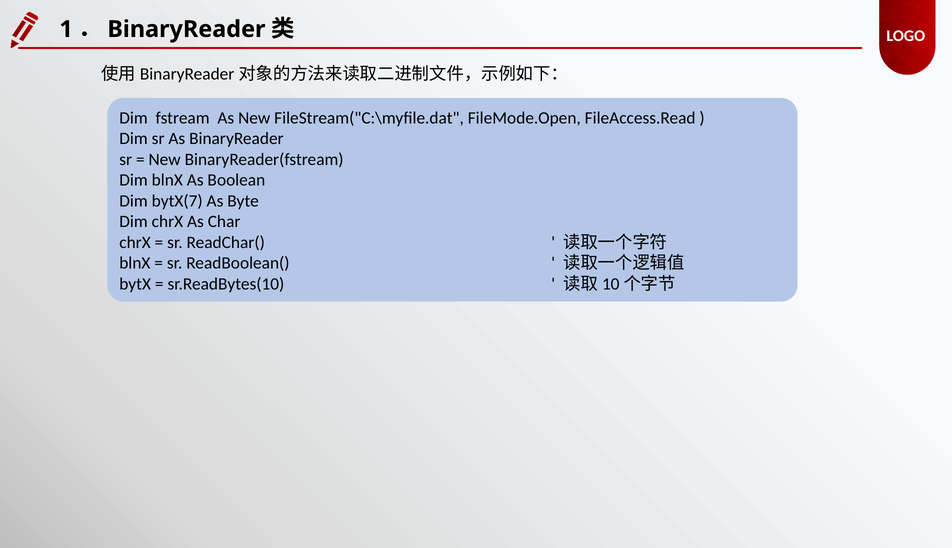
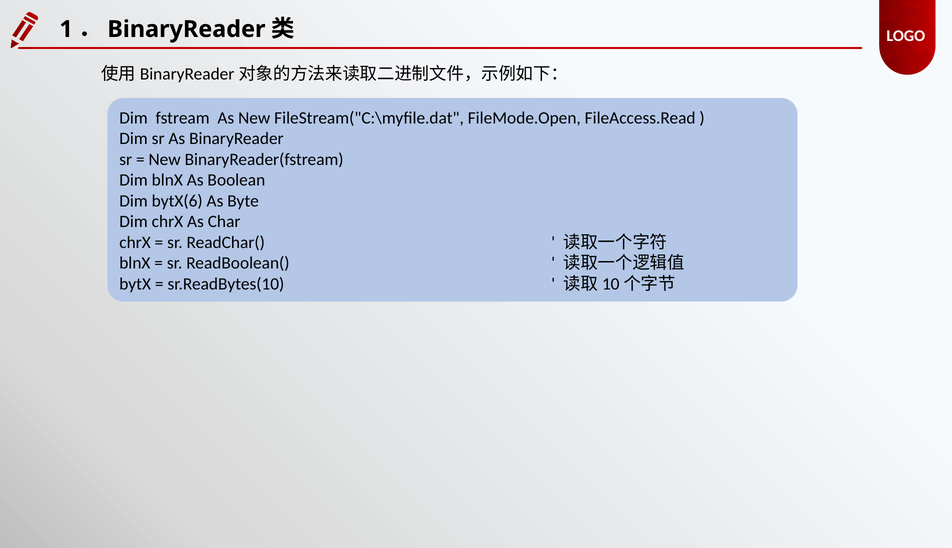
bytX(7: bytX(7 -> bytX(6 (177, 201)
